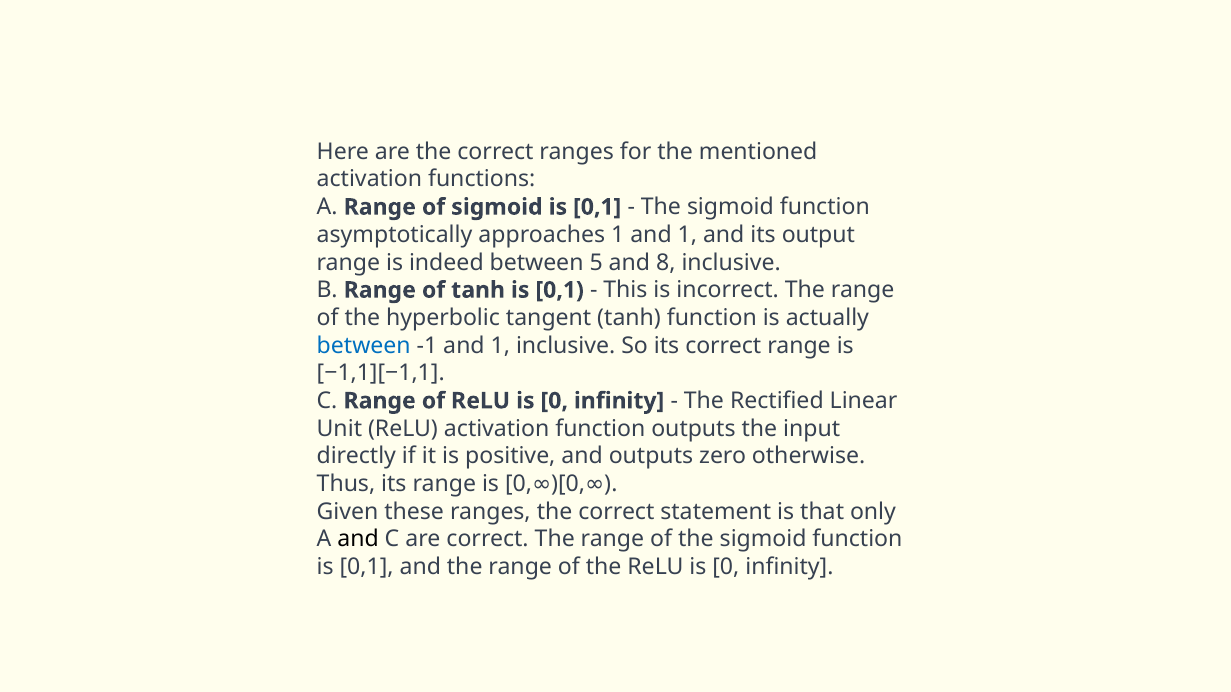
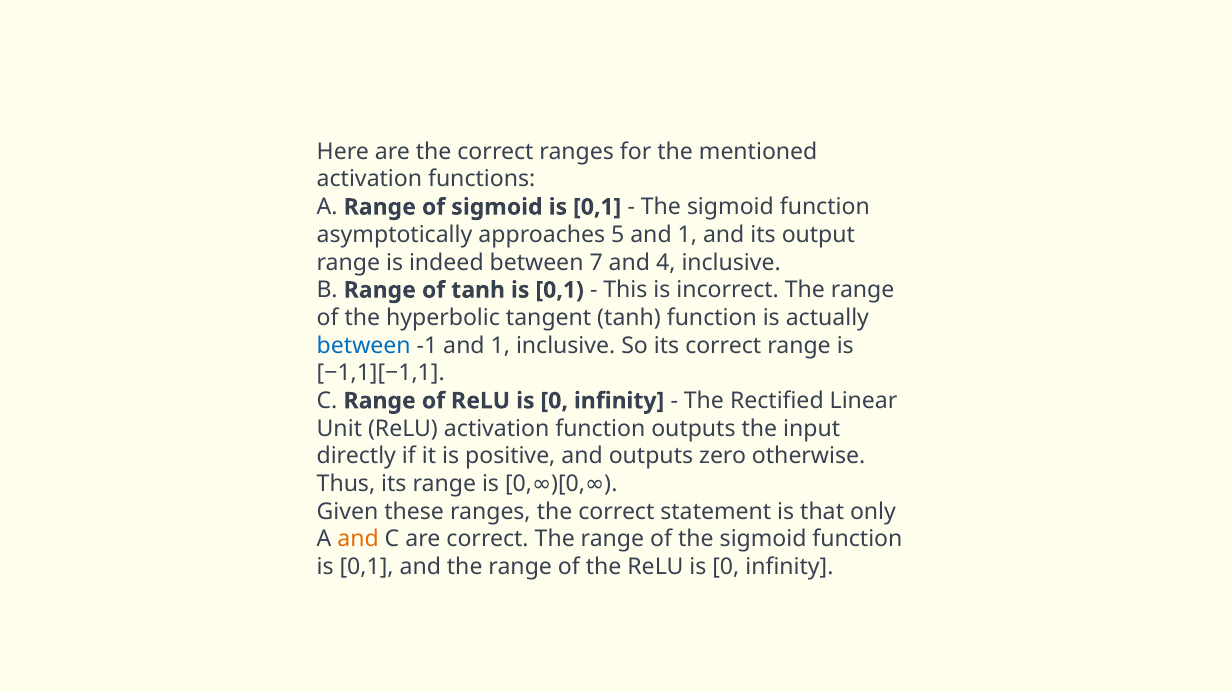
approaches 1: 1 -> 5 (618, 235)
5: 5 -> 7 (596, 263)
8: 8 -> 4 (666, 263)
and colour: black -> orange (358, 540)
